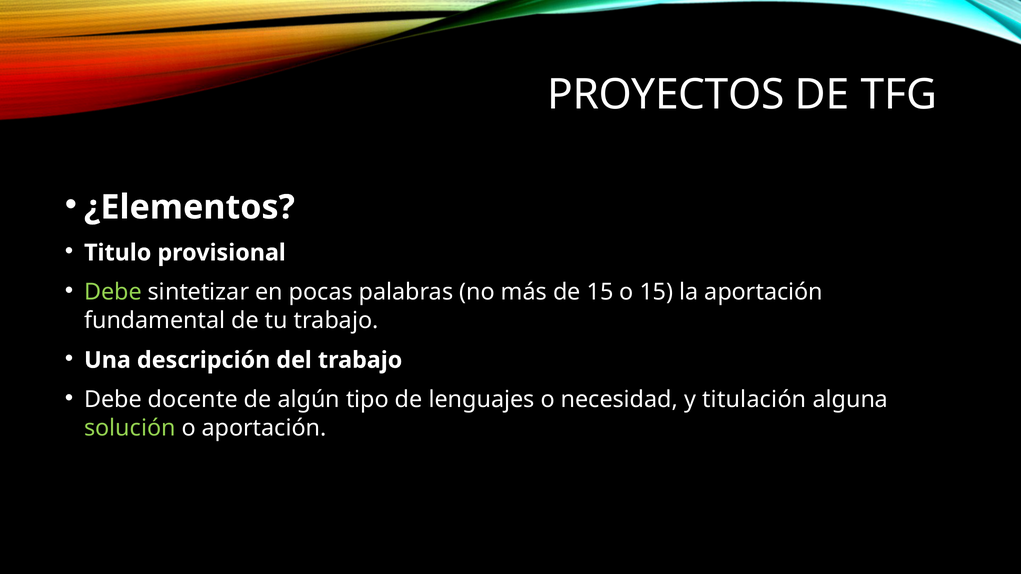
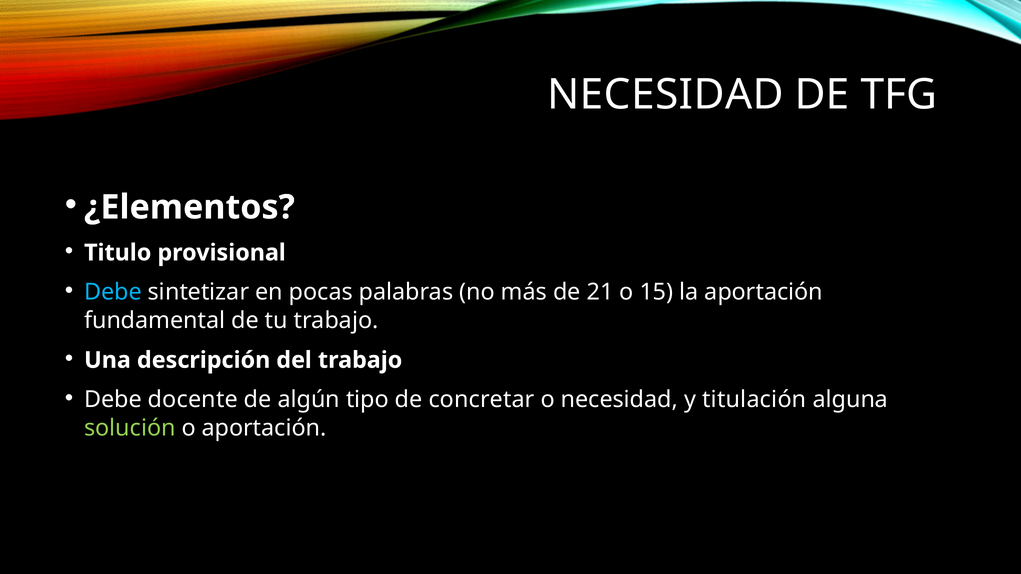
PROYECTOS: PROYECTOS -> NECESIDAD (665, 95)
Debe colour: light green -> light blue (113, 292)
de 15: 15 -> 21 (600, 292)
lenguajes: lenguajes -> concretar (482, 400)
